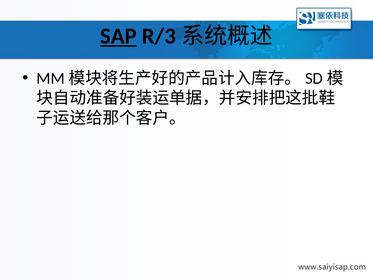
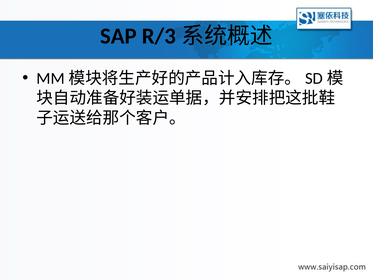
SAP underline: present -> none (118, 36)
